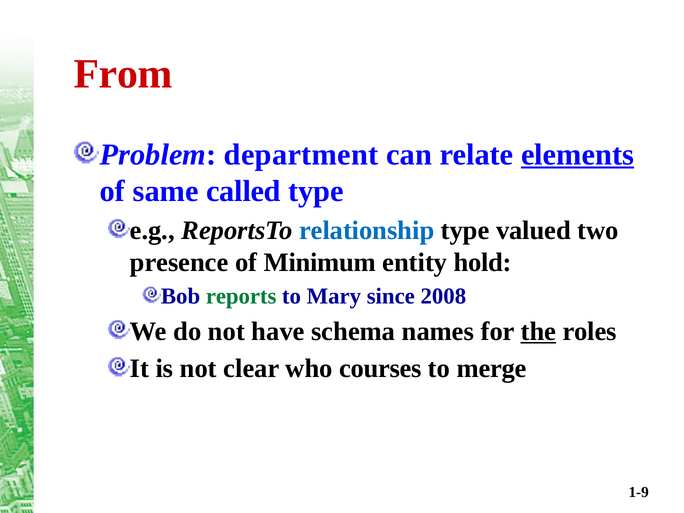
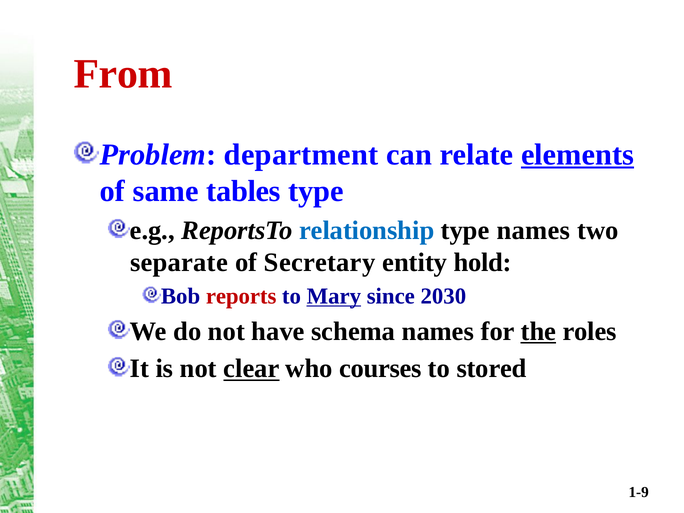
called: called -> tables (244, 191)
type valued: valued -> names (533, 230)
presence: presence -> separate (179, 262)
Minimum: Minimum -> Secretary (320, 262)
reports colour: green -> red (241, 296)
Mary underline: none -> present (334, 296)
2008: 2008 -> 2030 (443, 296)
clear underline: none -> present (251, 369)
merge: merge -> stored (492, 369)
